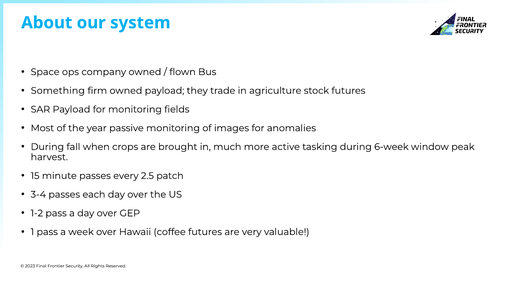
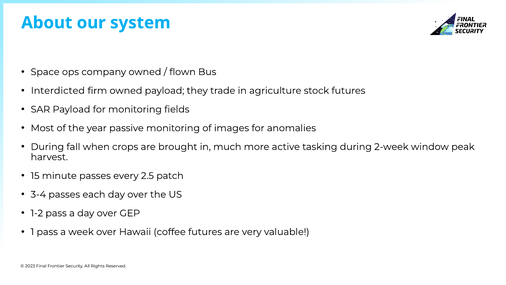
Something: Something -> Interdicted (58, 91)
6-week: 6-week -> 2-week (391, 147)
